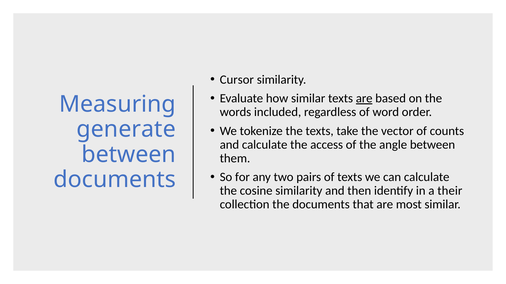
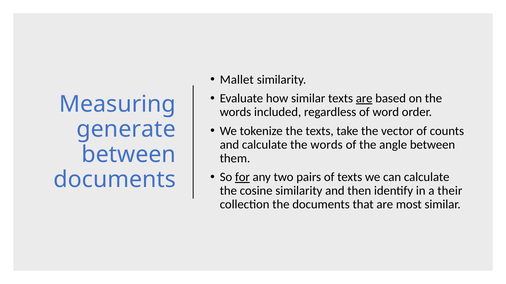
Cursor: Cursor -> Mallet (237, 80)
calculate the access: access -> words (327, 145)
for underline: none -> present (242, 177)
